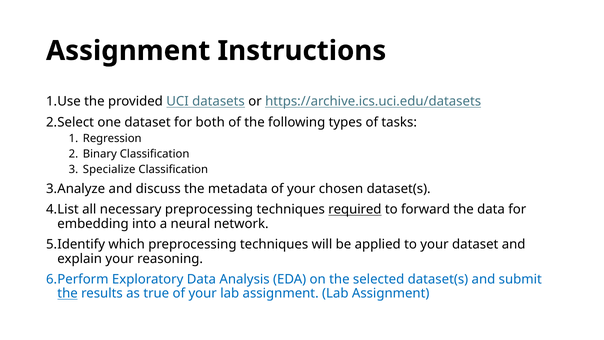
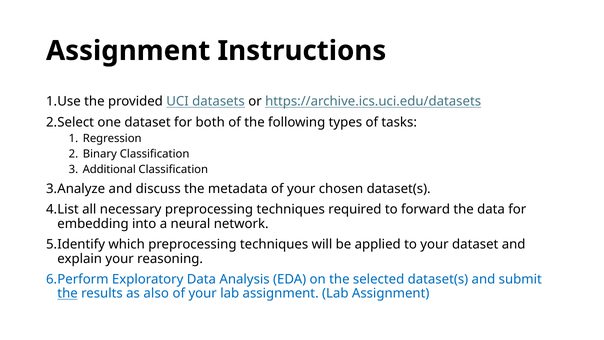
Specialize: Specialize -> Additional (109, 169)
required underline: present -> none (355, 209)
true: true -> also (156, 293)
